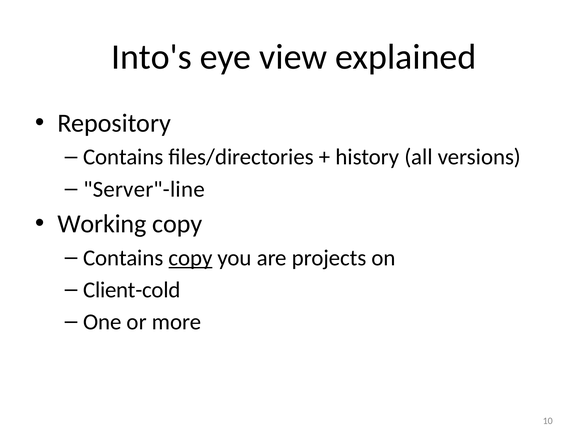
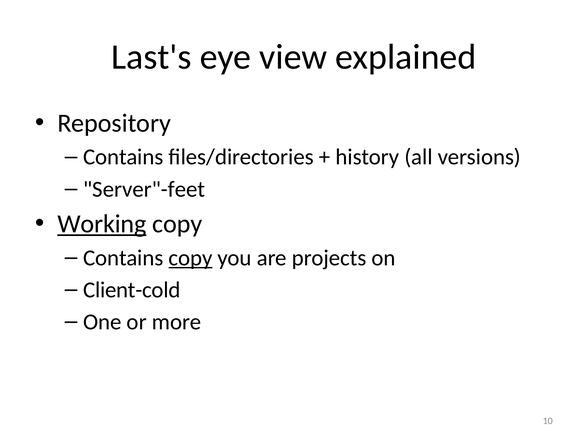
Into's: Into's -> Last's (151, 57)
Server"-line: Server"-line -> Server"-feet (144, 189)
Working underline: none -> present (102, 224)
